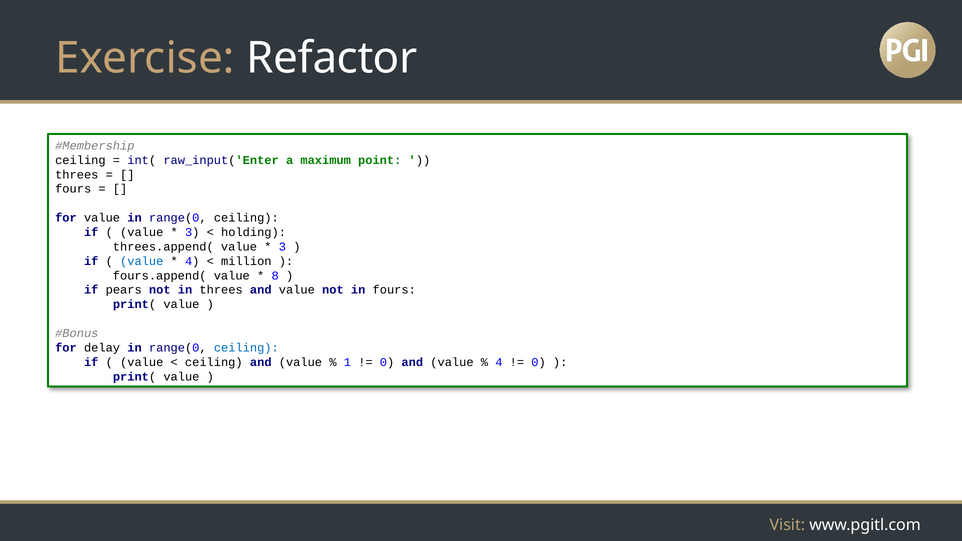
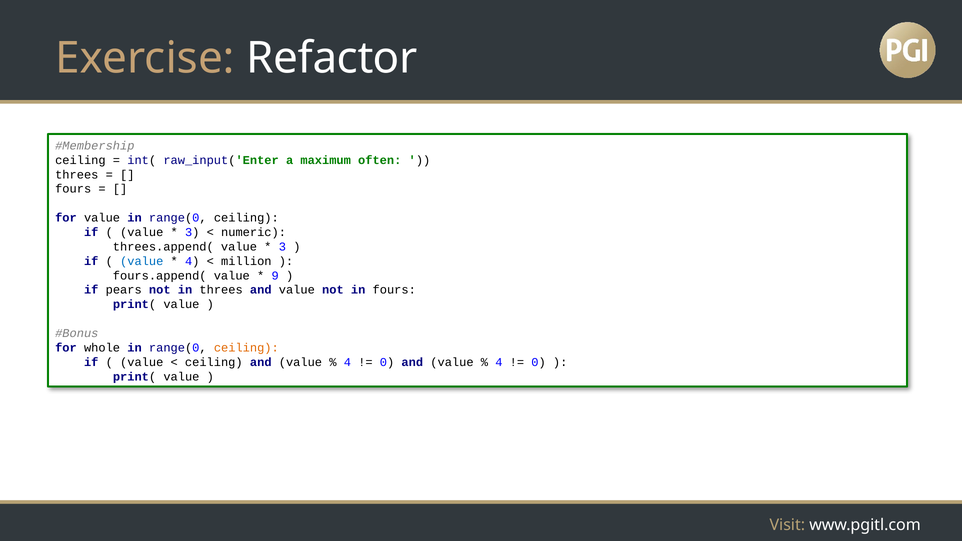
point: point -> often (380, 160)
holding: holding -> numeric (254, 232)
8: 8 -> 9 (275, 276)
delay: delay -> whole (102, 348)
ceiling colour: blue -> orange (246, 348)
1: 1 -> 4 (347, 362)
